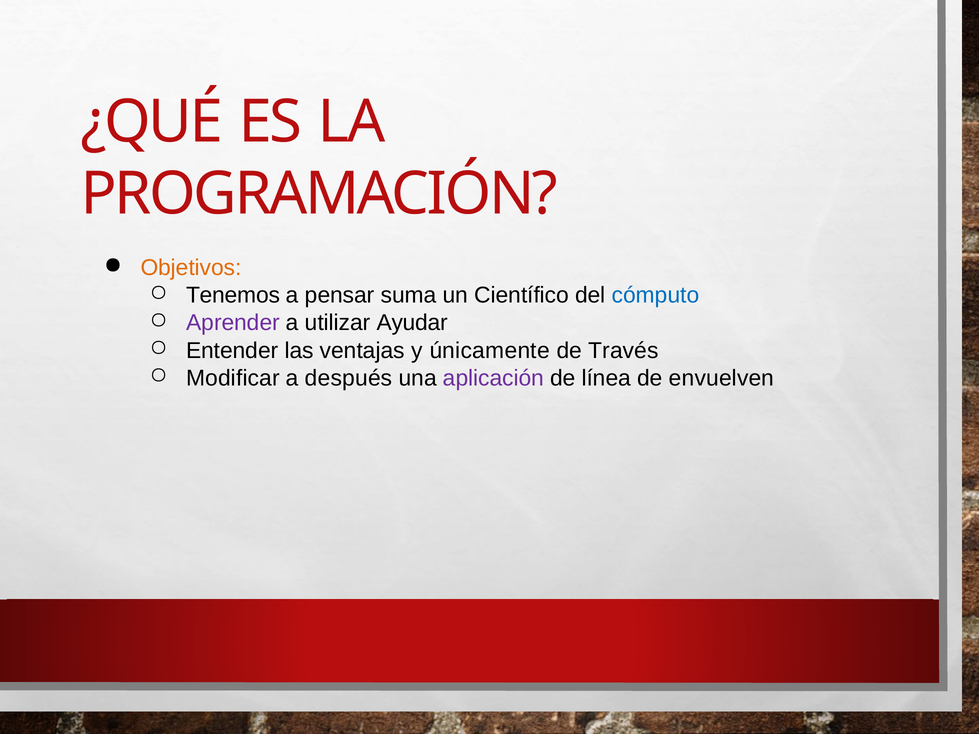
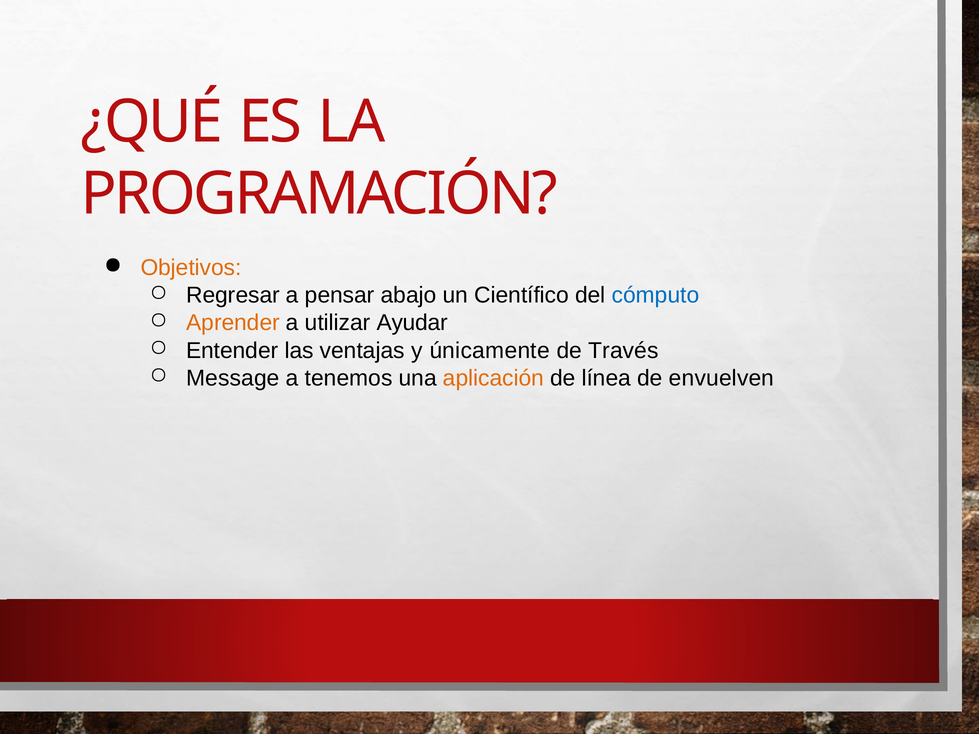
Tenemos: Tenemos -> Regresar (233, 295)
suma: suma -> abajo (409, 295)
Aprender colour: purple -> orange (233, 323)
Modificar: Modificar -> Message (233, 378)
después: después -> tenemos (349, 378)
aplicación colour: purple -> orange (493, 378)
